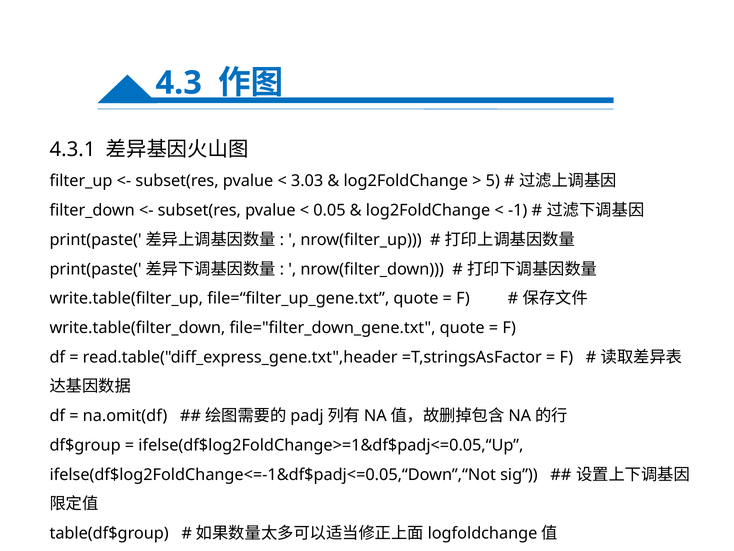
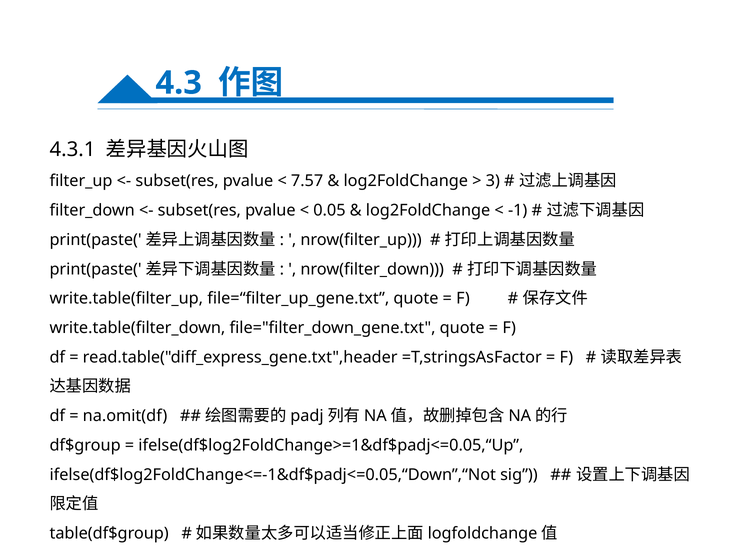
3.03: 3.03 -> 7.57 (307, 181)
5: 5 -> 3 (493, 181)
